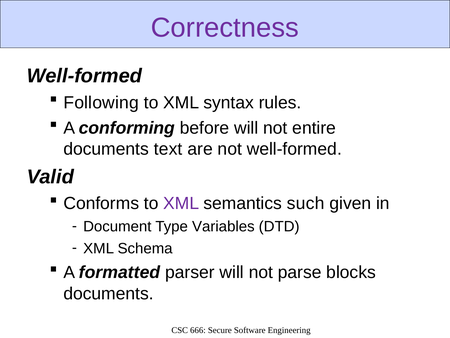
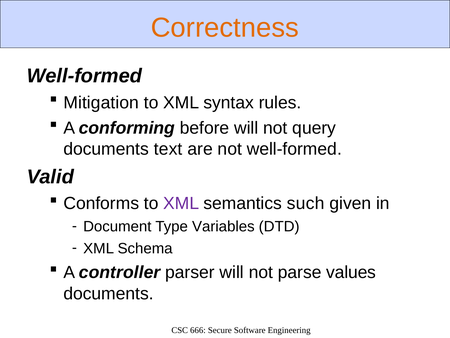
Correctness colour: purple -> orange (225, 28)
Following: Following -> Mitigation (101, 102)
entire: entire -> query (314, 128)
formatted: formatted -> controller (120, 272)
blocks: blocks -> values (351, 272)
